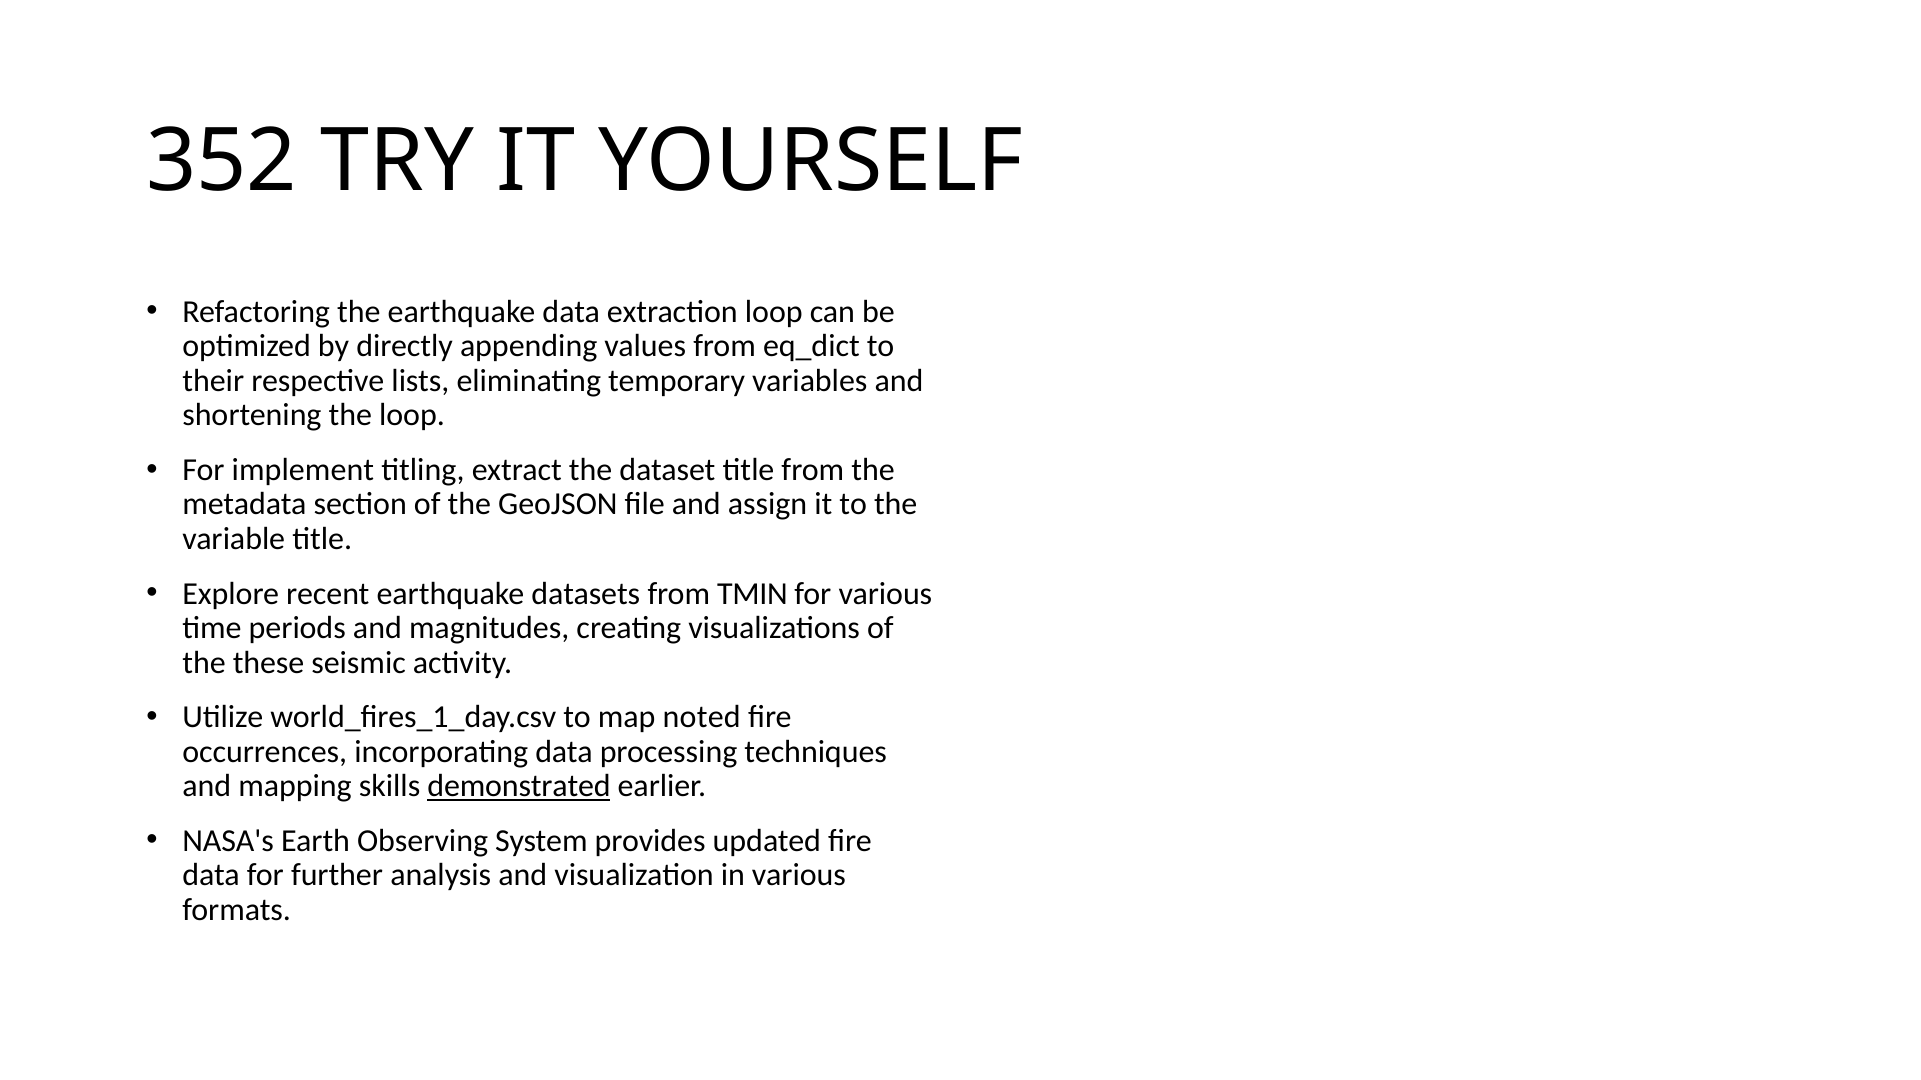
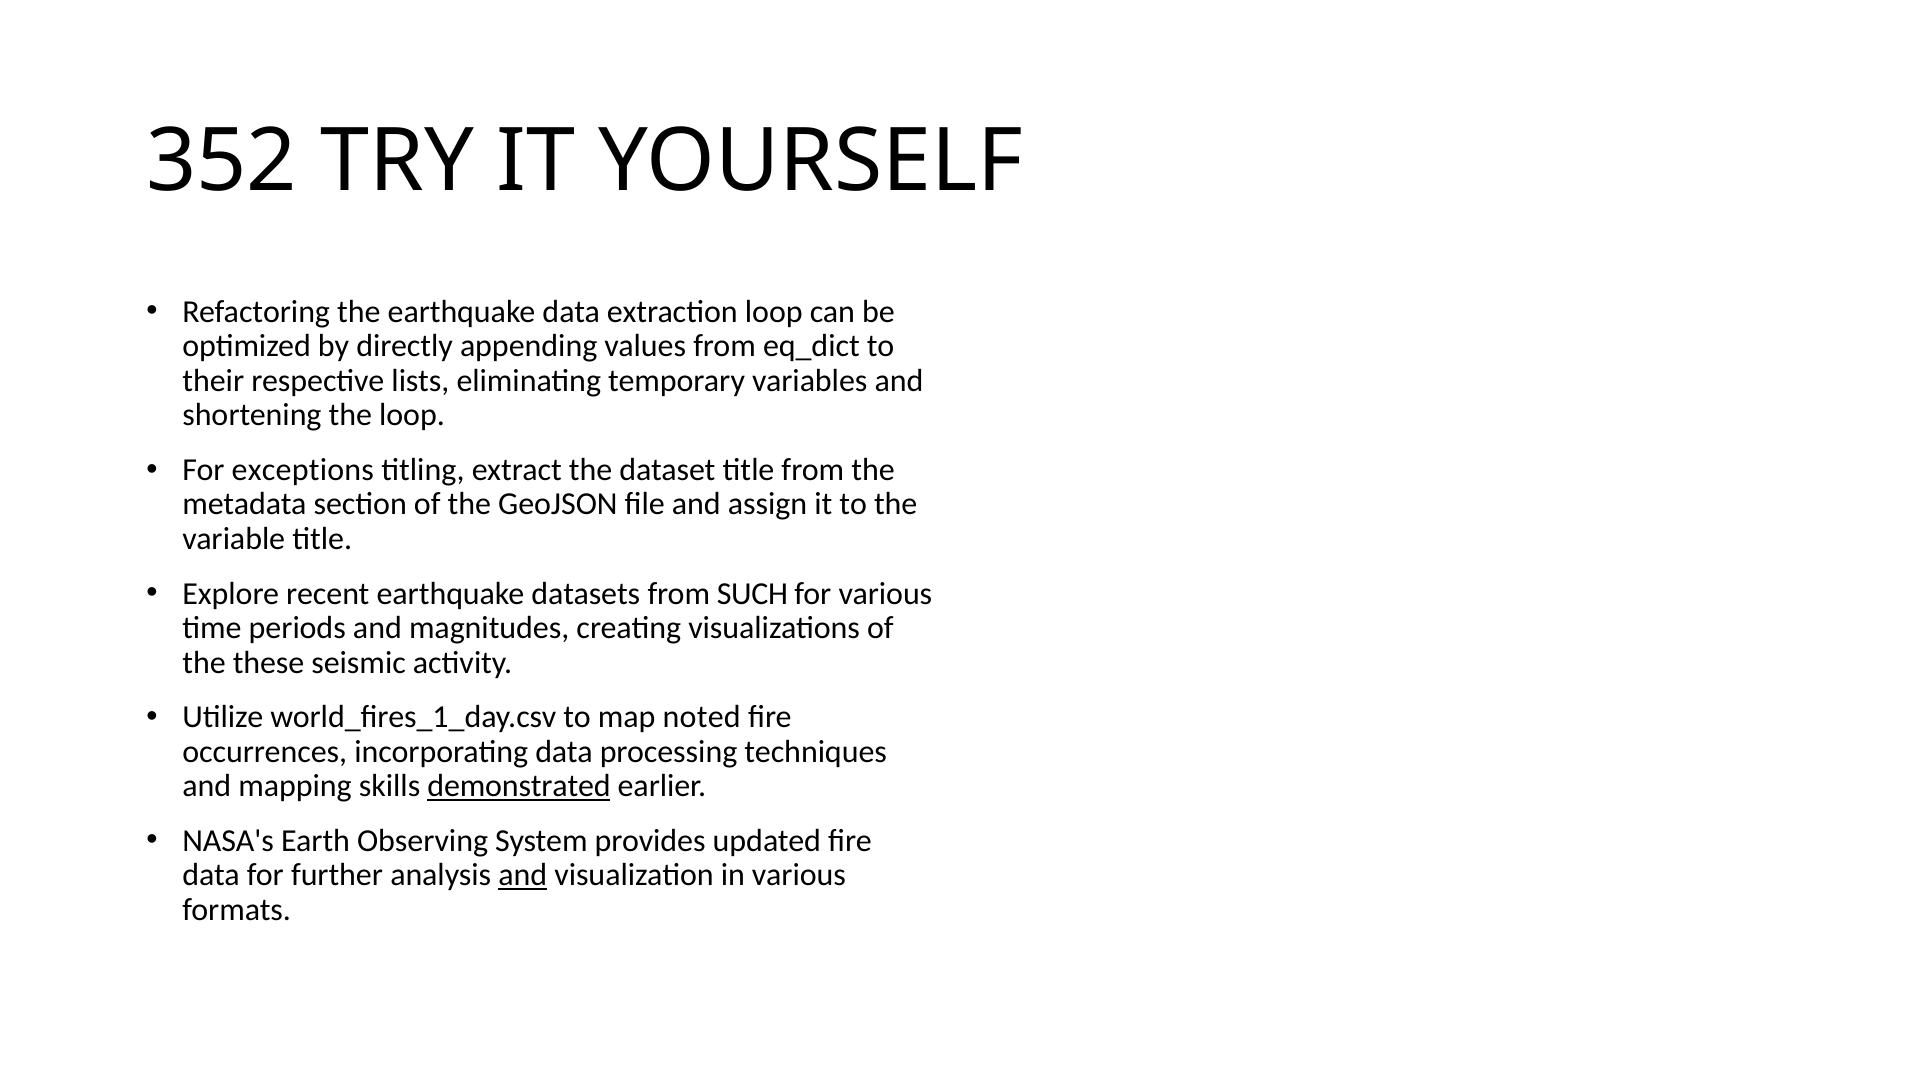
implement: implement -> exceptions (303, 470)
TMIN: TMIN -> SUCH (752, 594)
and underline: none -> present (523, 876)
